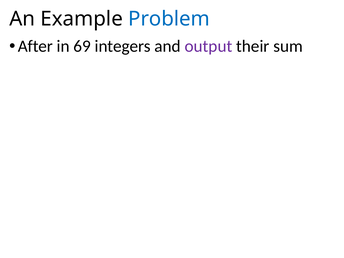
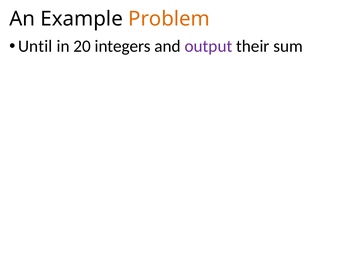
Problem colour: blue -> orange (169, 19)
After: After -> Until (35, 46)
69: 69 -> 20 (82, 46)
